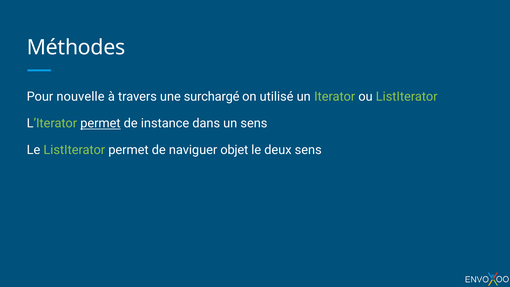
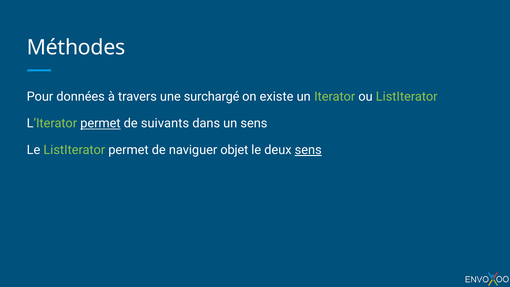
nouvelle: nouvelle -> données (81, 97)
utilisé: utilisé -> existe (277, 97)
instance: instance -> suivants (165, 123)
sens underline: none -> present (308, 150)
